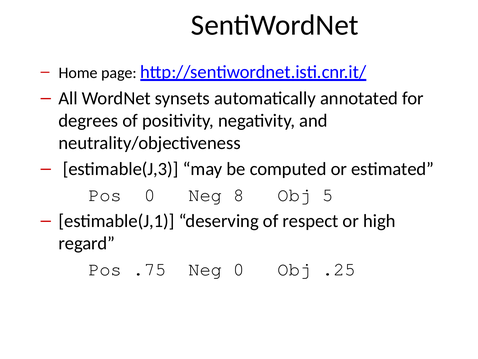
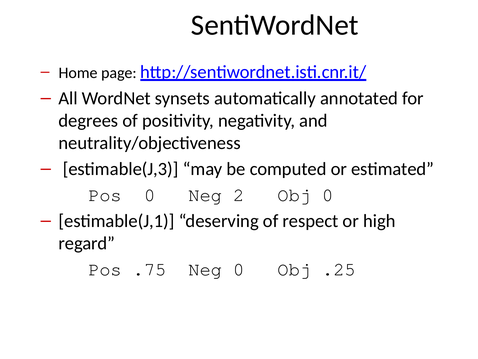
8: 8 -> 2 (239, 195)
Obj 5: 5 -> 0 (328, 195)
